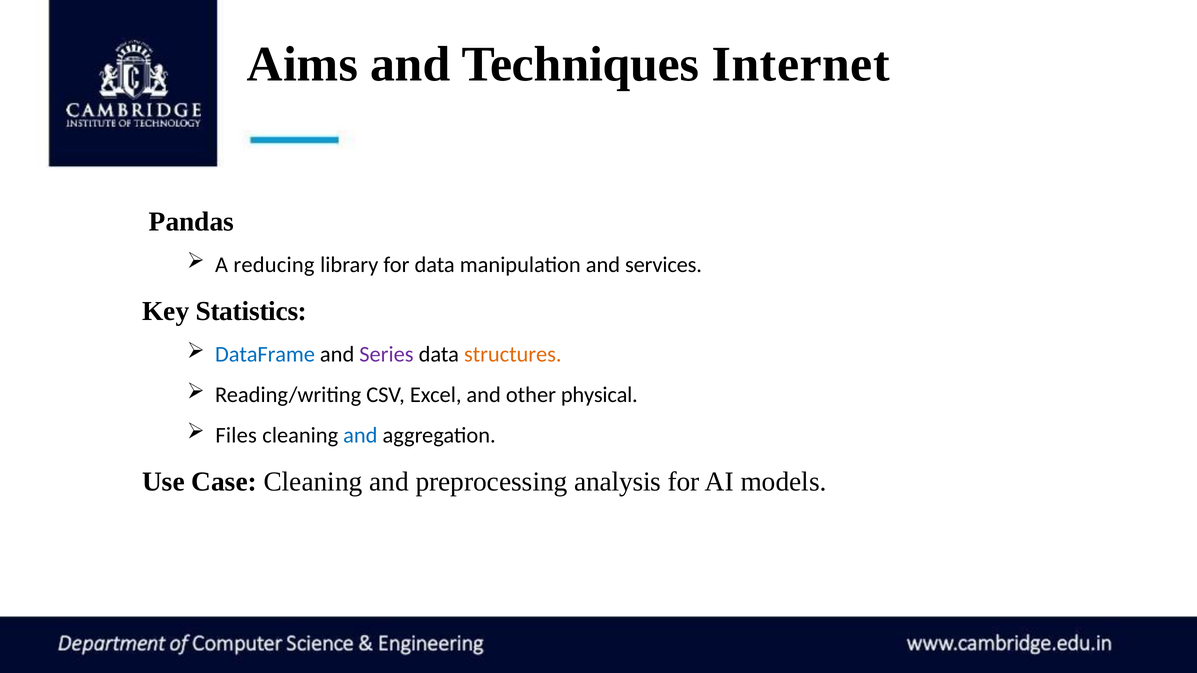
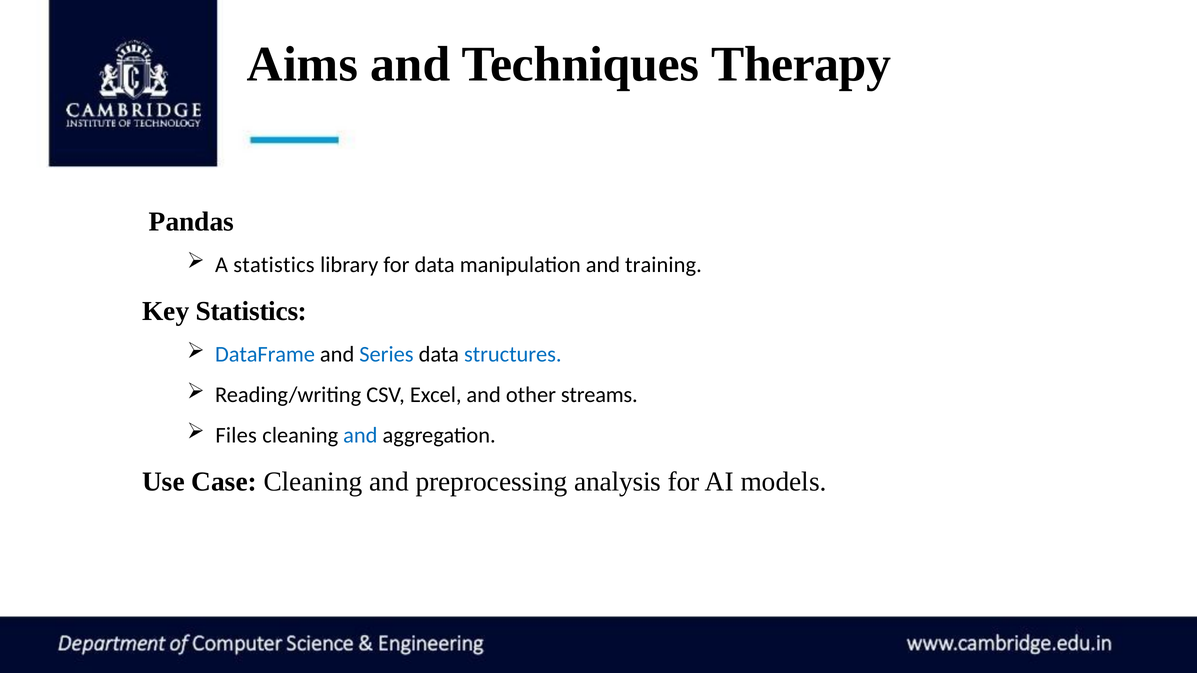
Internet: Internet -> Therapy (801, 64)
A reducing: reducing -> statistics (274, 265)
services: services -> training (663, 265)
Series colour: purple -> blue (386, 355)
structures colour: orange -> blue (513, 355)
physical: physical -> streams (599, 395)
